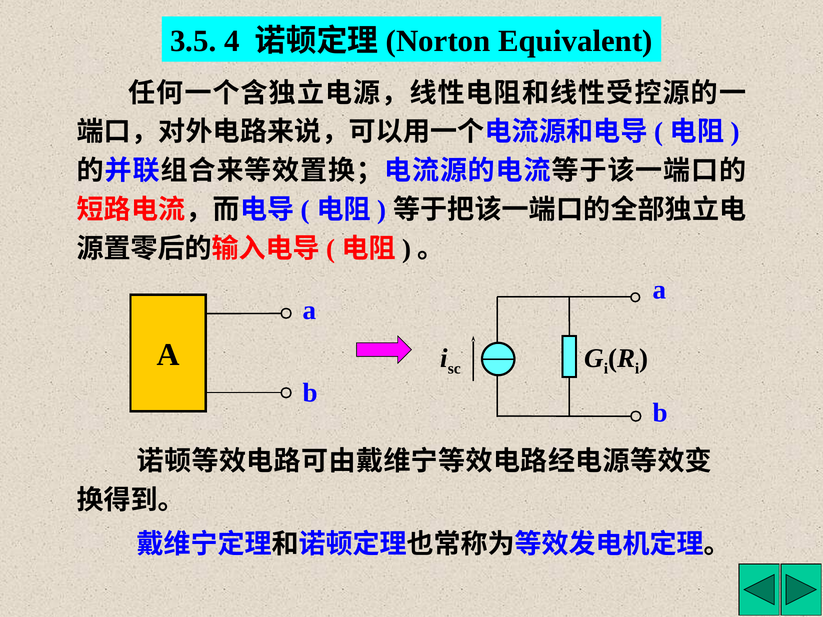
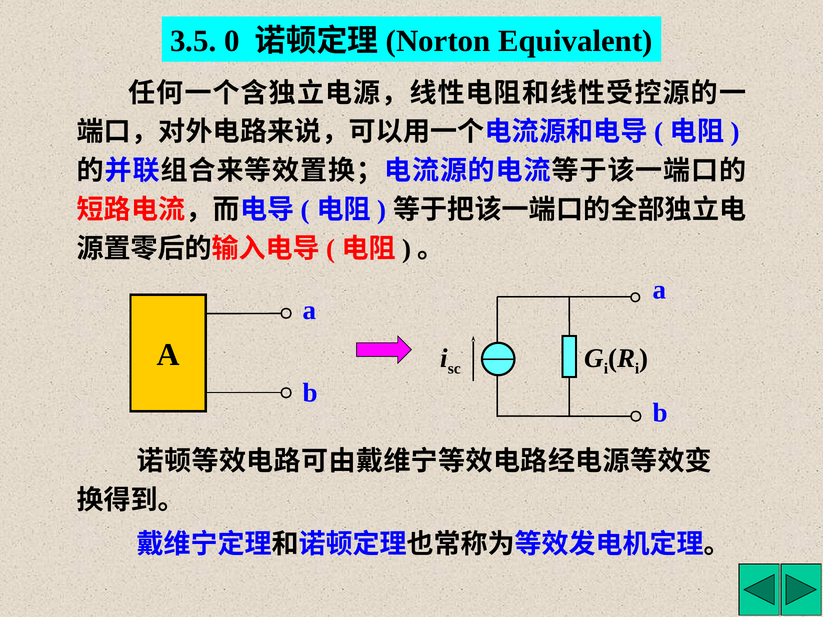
4: 4 -> 0 (232, 41)
